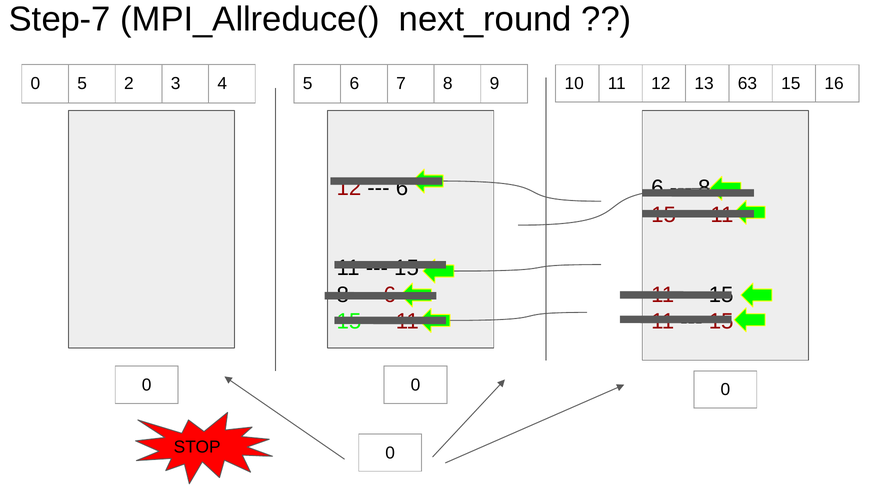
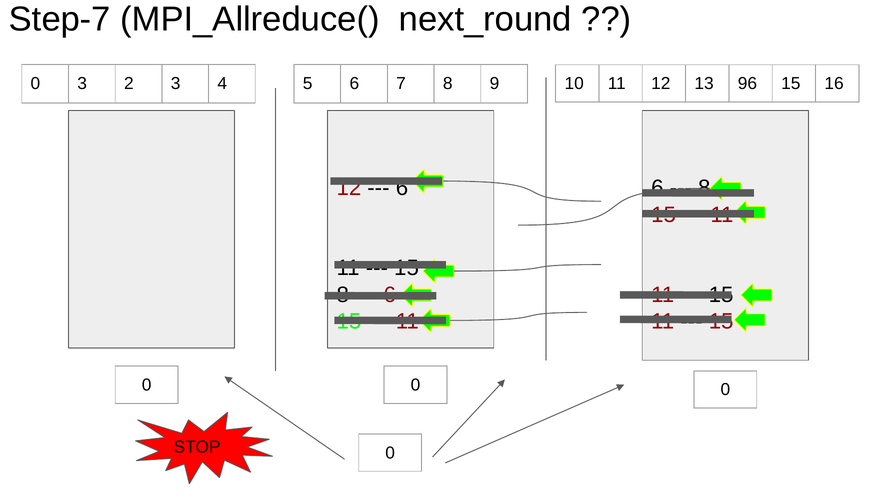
0 5: 5 -> 3 (82, 83)
63: 63 -> 96 (747, 84)
